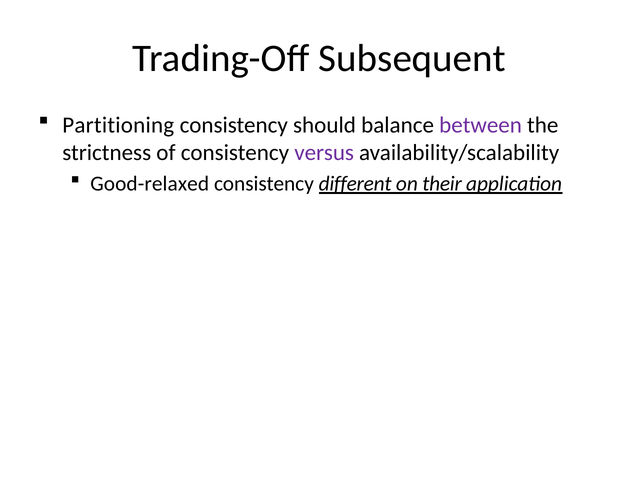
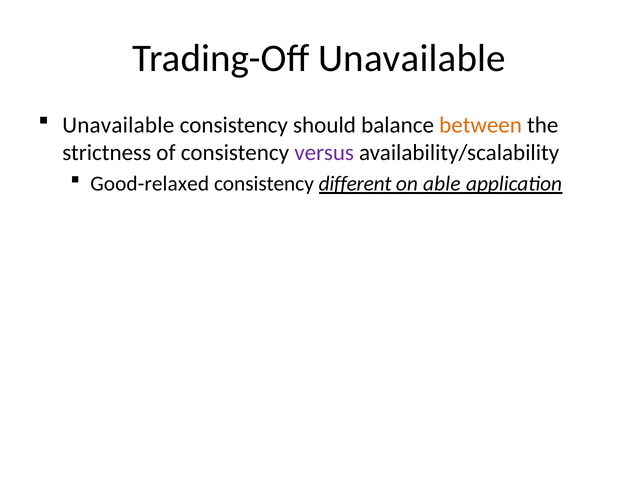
Trading-Off Subsequent: Subsequent -> Unavailable (412, 59)
Partitioning: Partitioning -> Unavailable (118, 125)
between colour: purple -> orange (481, 125)
their: their -> able (442, 184)
